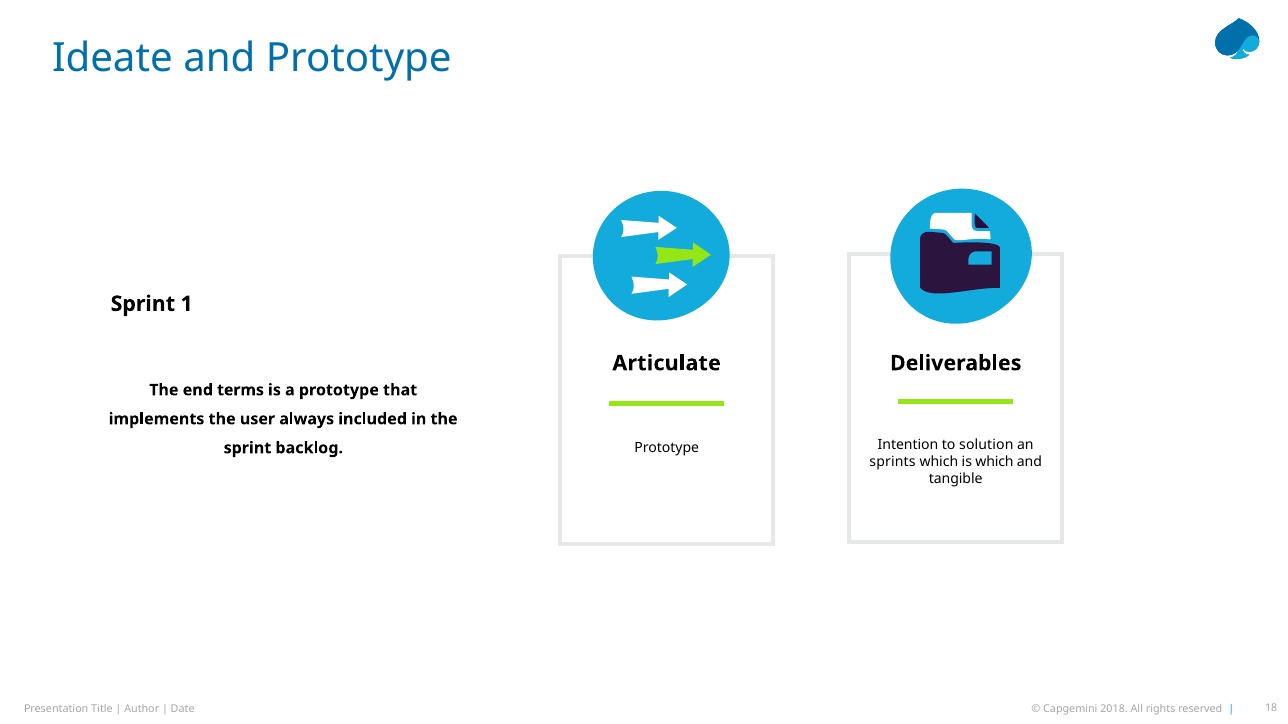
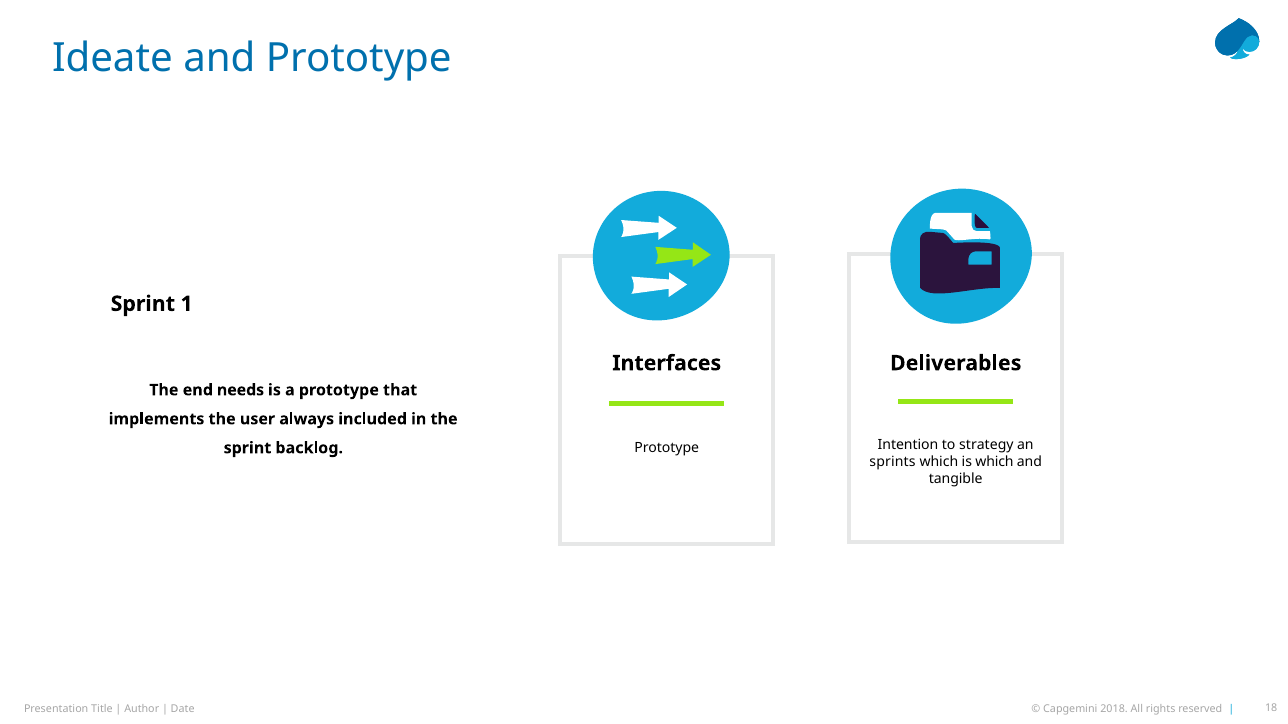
Articulate: Articulate -> Interfaces (667, 363)
terms: terms -> needs (240, 390)
solution: solution -> strategy (986, 445)
